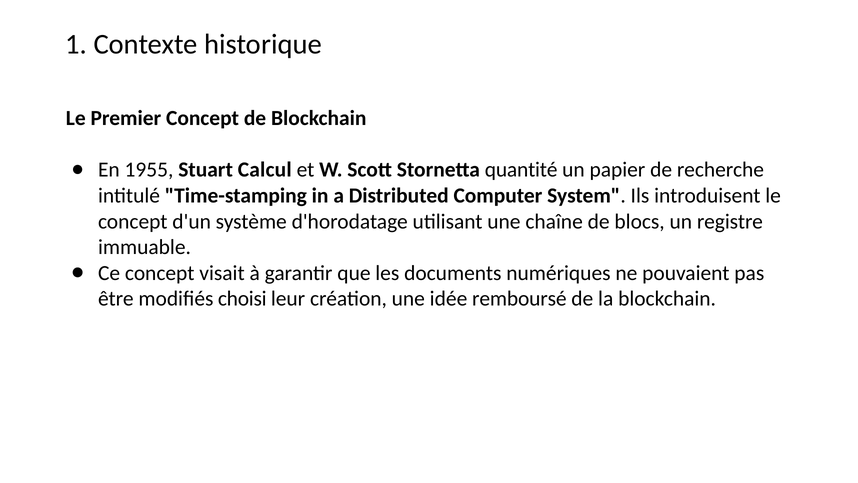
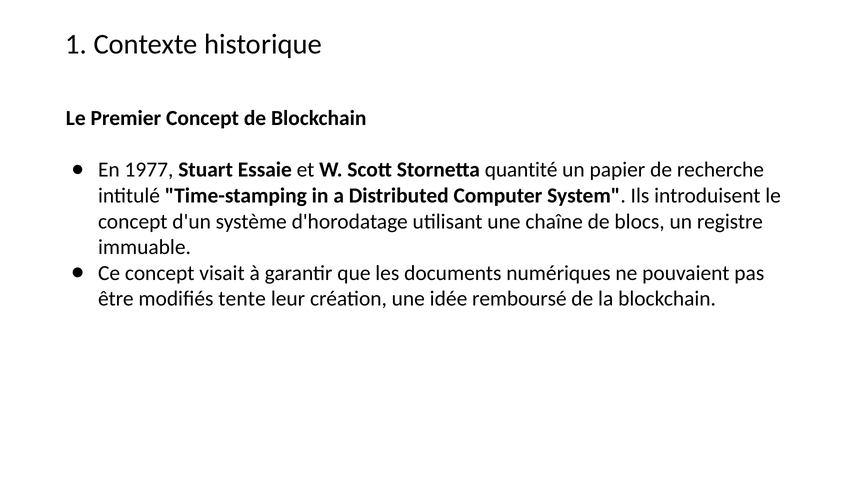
1955: 1955 -> 1977 (149, 170)
Calcul: Calcul -> Essaie (265, 170)
choisi: choisi -> tente (242, 298)
